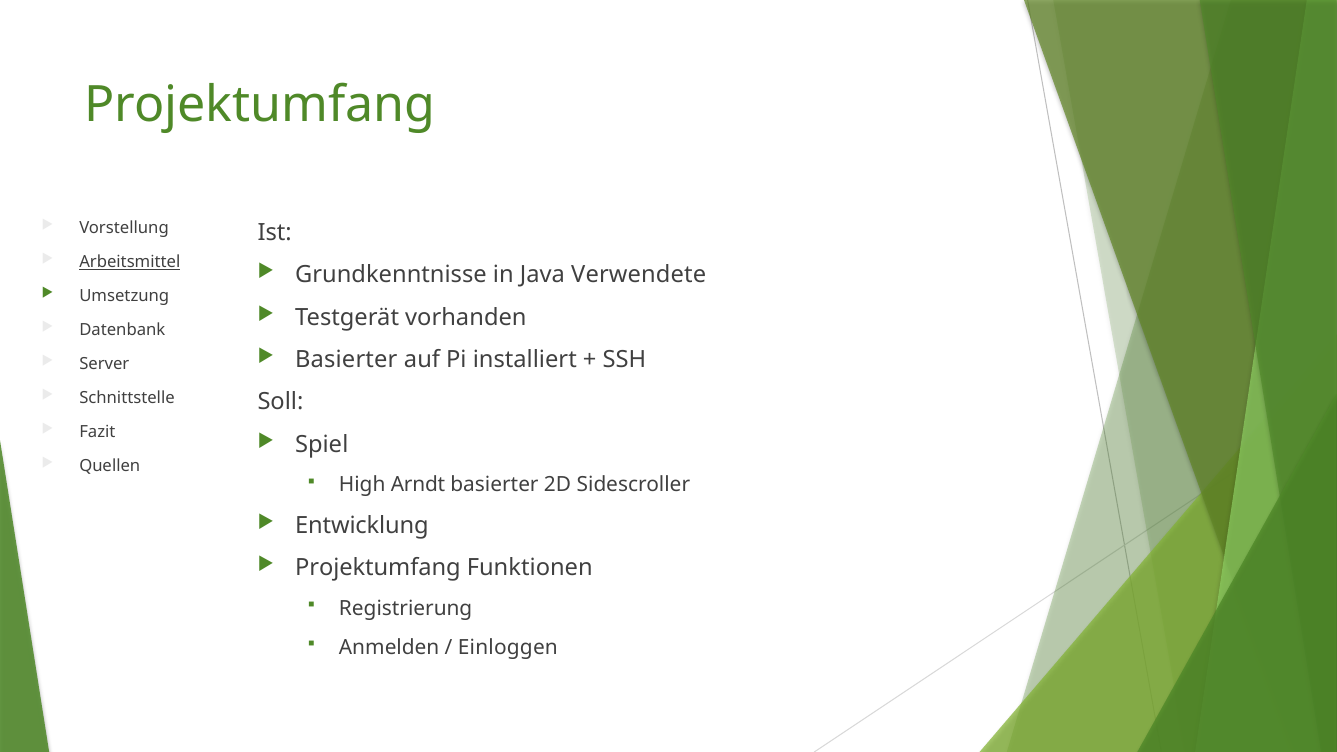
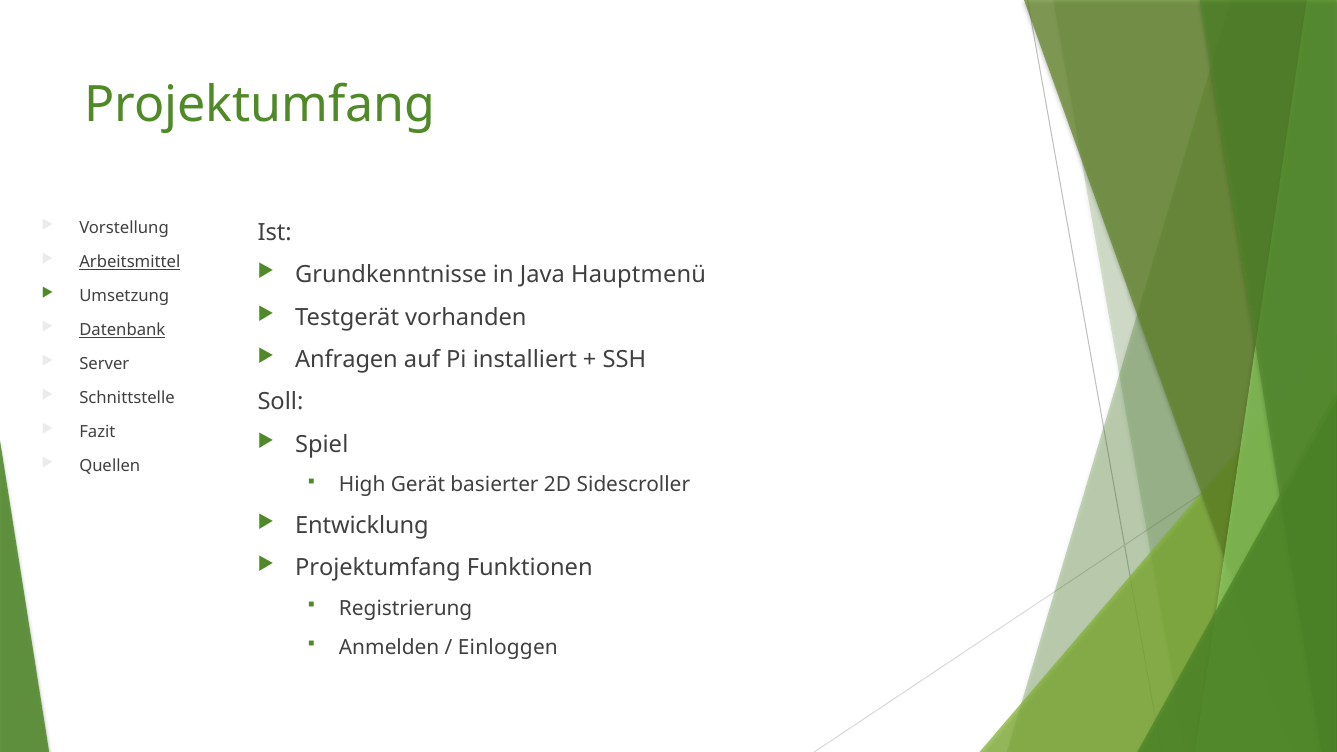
Verwendete: Verwendete -> Hauptmenü (639, 275)
Datenbank underline: none -> present (122, 330)
Basierter: Basierter -> Anfragen (346, 360)
Arndt: Arndt -> Gerät (418, 485)
